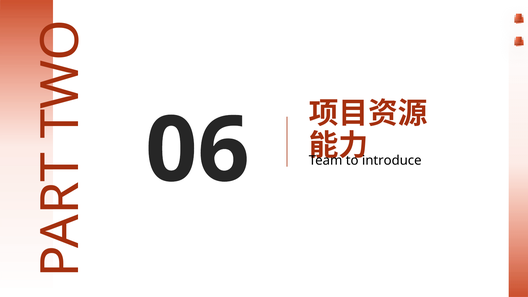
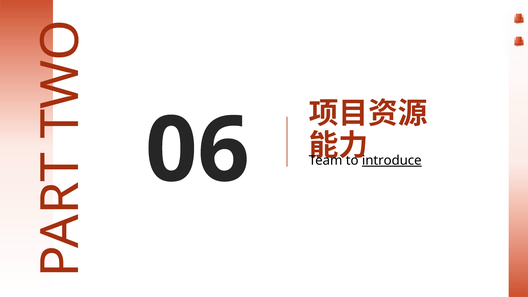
introduce underline: none -> present (392, 160)
